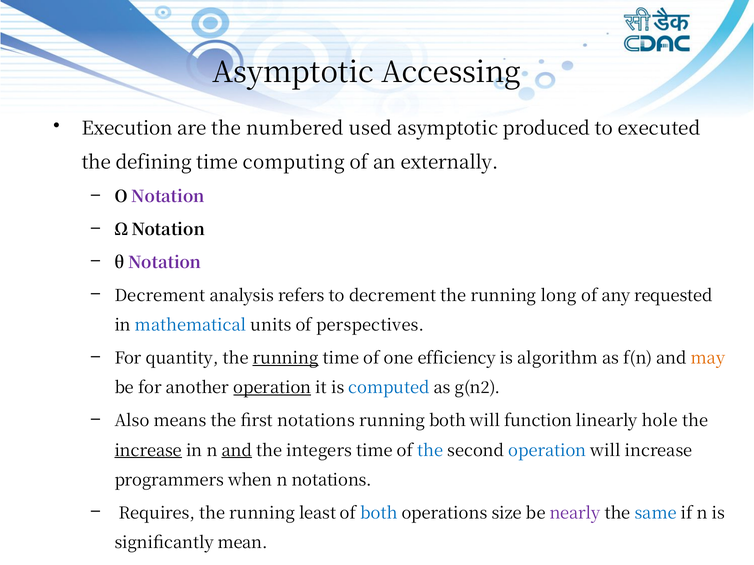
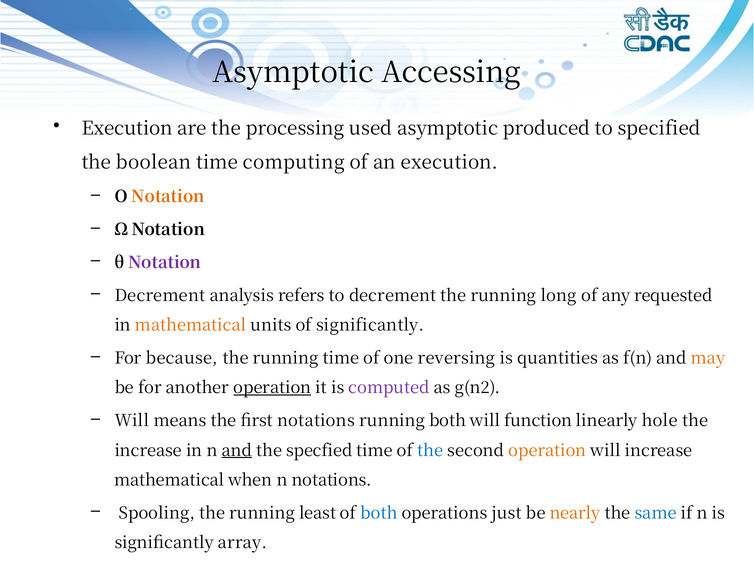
numbered: numbered -> processing (295, 129)
executed: executed -> specified (659, 129)
defining: defining -> boolean (154, 163)
an externally: externally -> execution (449, 163)
Notation colour: purple -> orange (168, 197)
mathematical colour: blue -> orange (191, 326)
of perspectives: perspectives -> significantly (370, 326)
quantity: quantity -> because (182, 359)
running underline: present -> none (286, 359)
efficiency: efficiency -> reversing (457, 359)
algorithm: algorithm -> quantities (558, 359)
computed colour: blue -> purple (389, 388)
Also: Also -> Will (132, 421)
increase underline: present -> none (148, 451)
integers: integers -> specfied (319, 451)
operation colour: blue -> orange (547, 451)
programmers: programmers -> mathematical (169, 481)
Requires: Requires -> Spooling (157, 514)
size: size -> just (507, 514)
nearly colour: purple -> orange (575, 514)
mean: mean -> array (242, 543)
